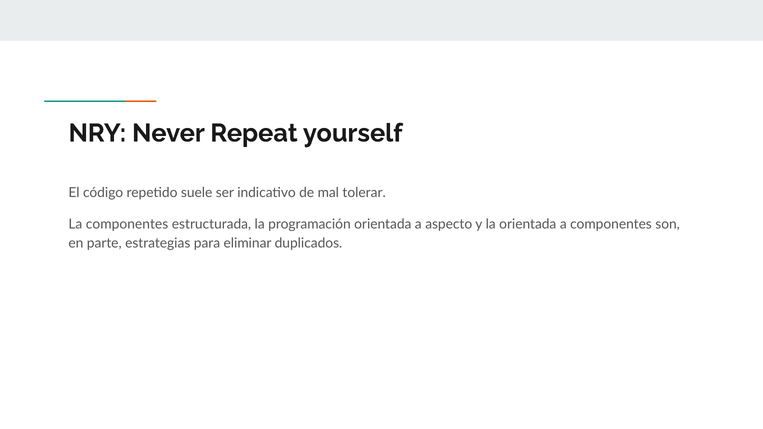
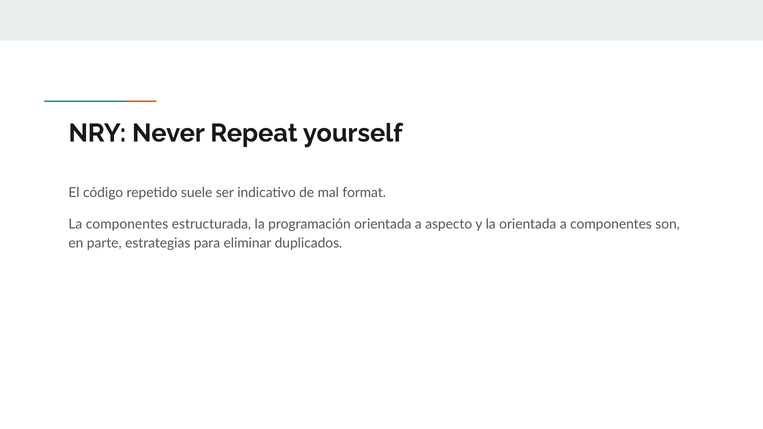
tolerar: tolerar -> format (364, 193)
